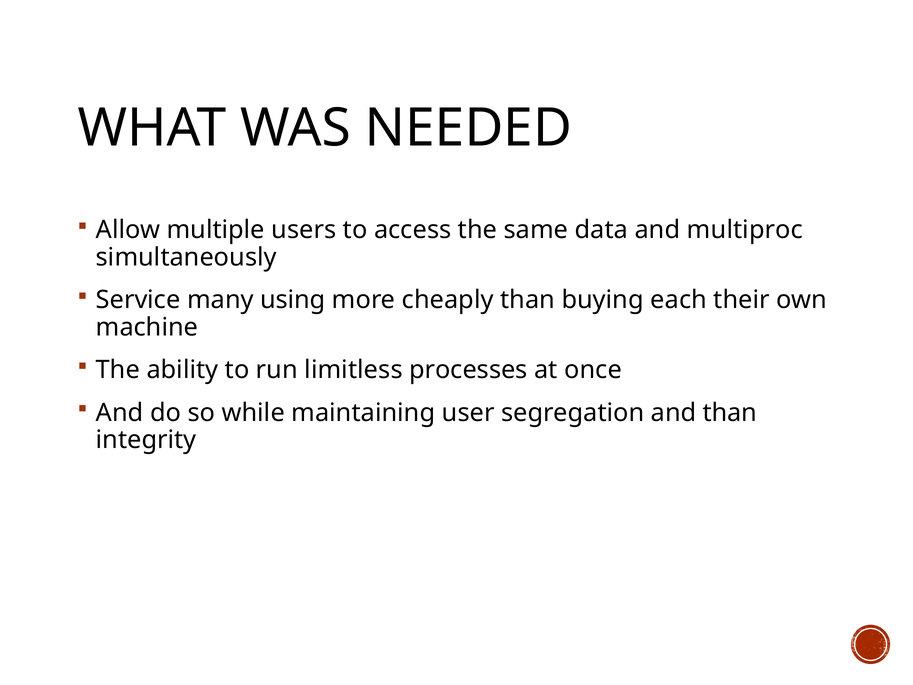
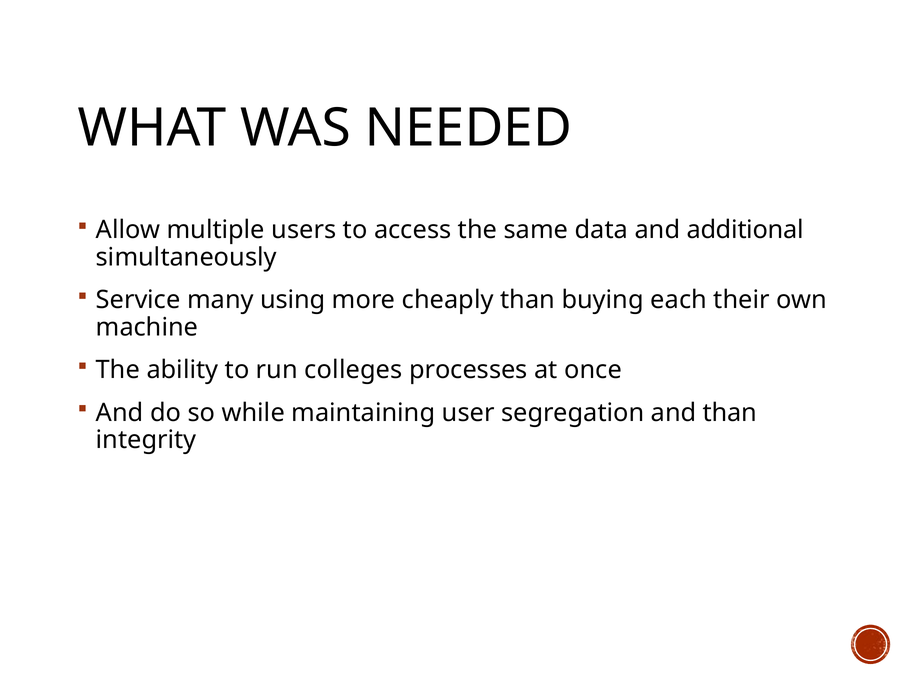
multiproc: multiproc -> additional (745, 230)
limitless: limitless -> colleges (354, 370)
